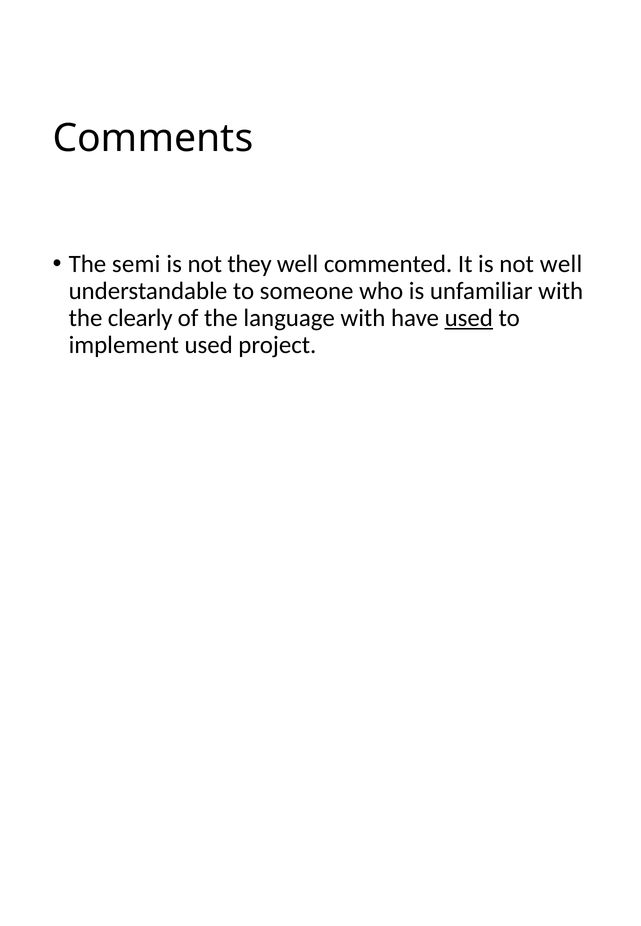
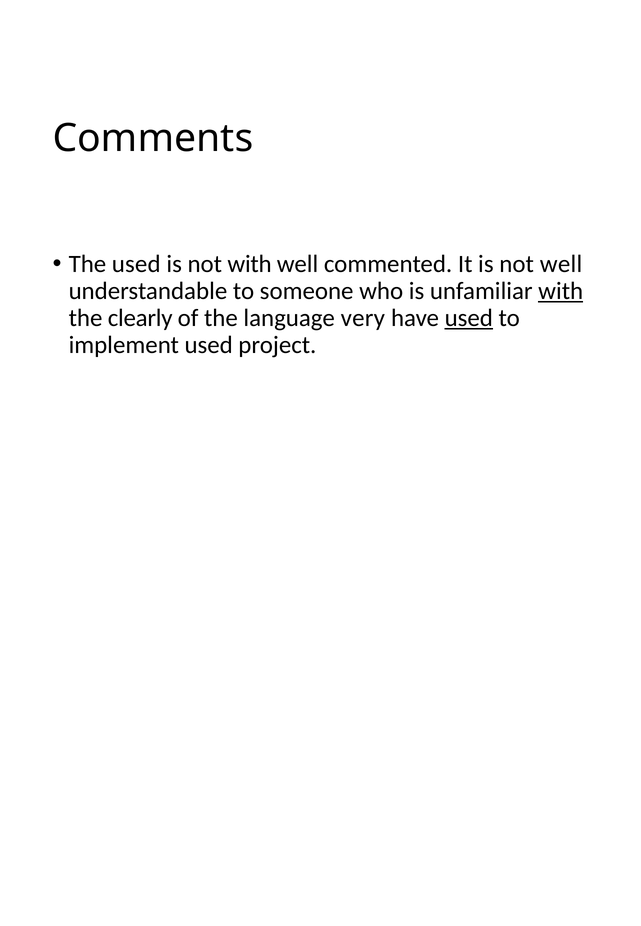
The semi: semi -> used (136, 264)
not they: they -> with (250, 264)
with underline: none -> present (561, 291)
language with: with -> very (363, 318)
